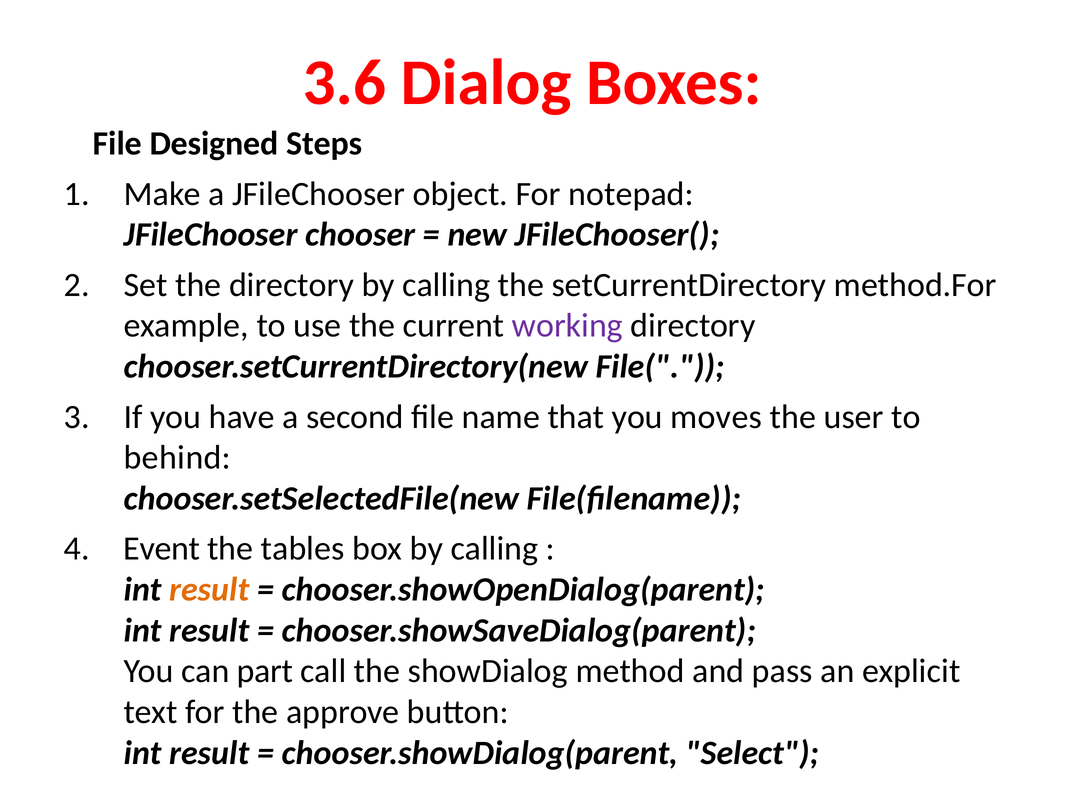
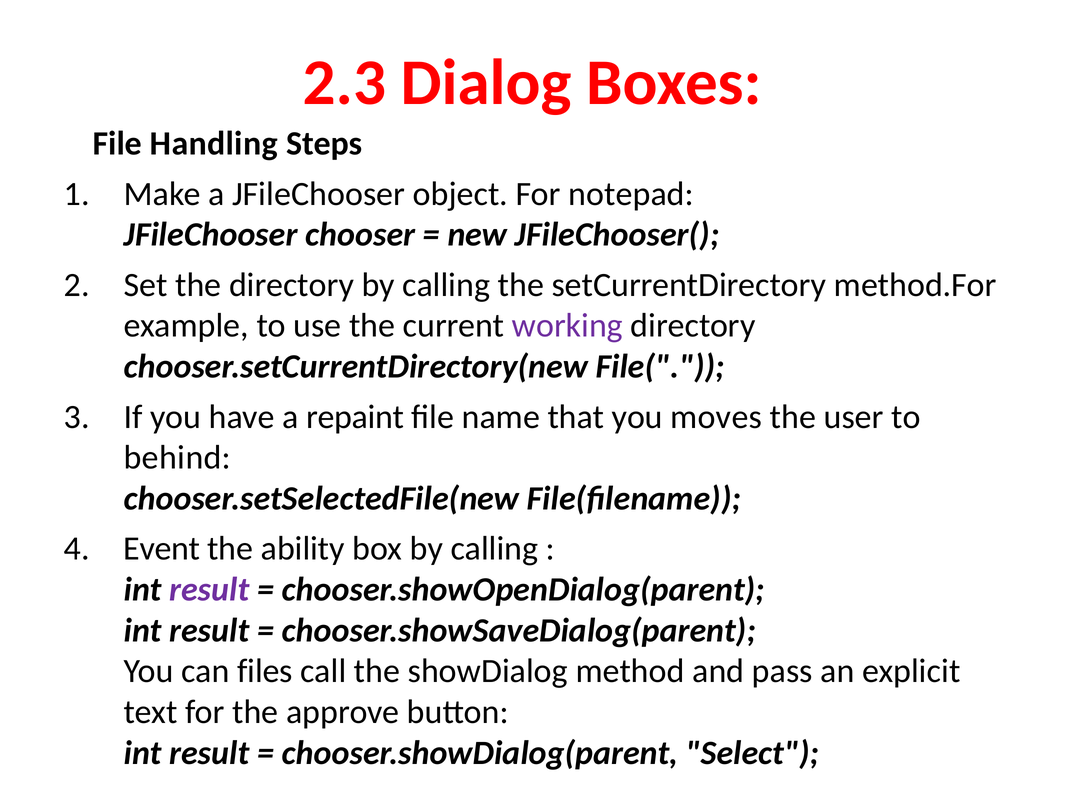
3.6: 3.6 -> 2.3 (345, 83)
Designed: Designed -> Handling (214, 143)
second: second -> repaint (355, 417)
tables: tables -> ability (303, 549)
result colour: orange -> purple (209, 589)
part: part -> files (265, 671)
